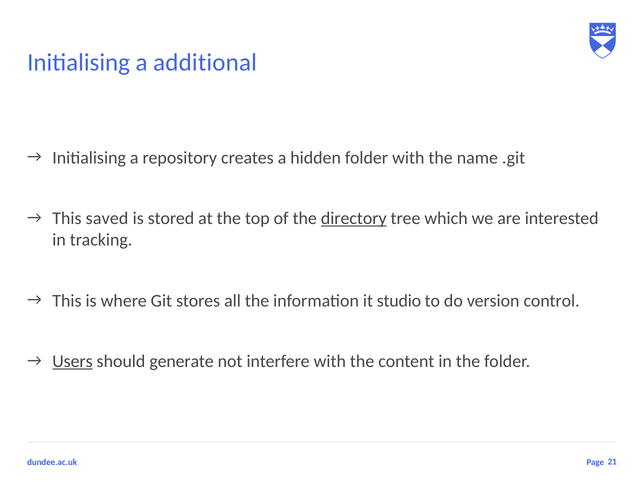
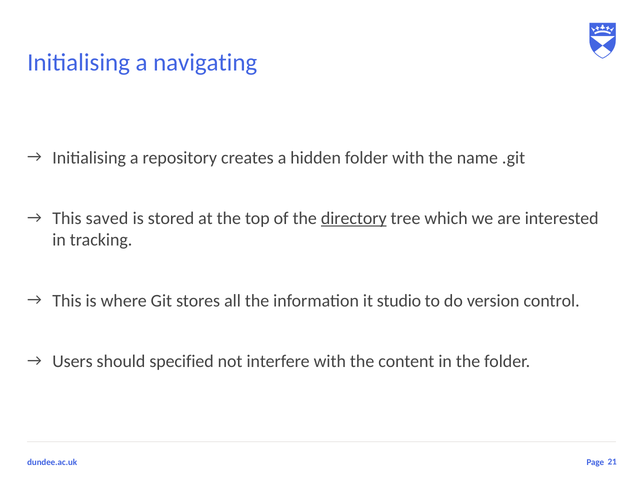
additional: additional -> navigating (205, 62)
Users underline: present -> none (72, 362)
generate: generate -> specified (182, 362)
